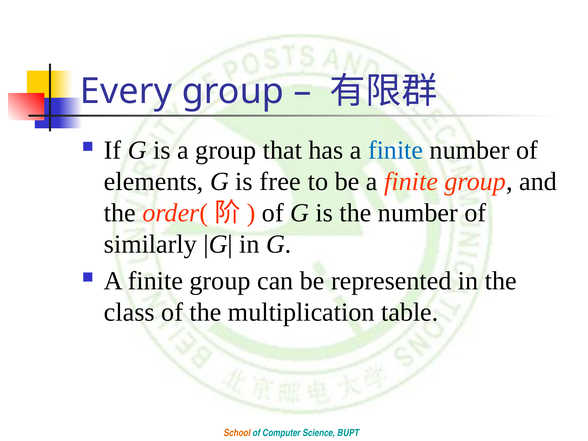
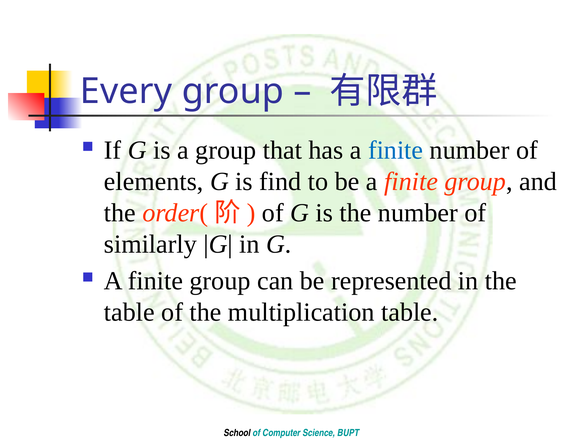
free: free -> find (280, 182)
class: class -> table (129, 312)
School colour: orange -> black (237, 433)
